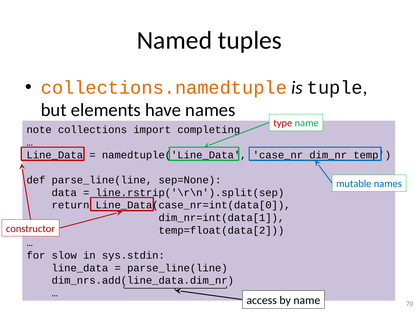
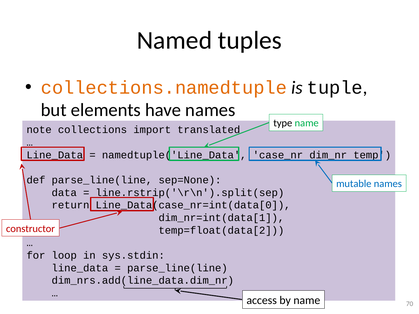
type colour: red -> black (283, 123)
completing: completing -> translated (209, 130)
slow: slow -> loop (64, 256)
